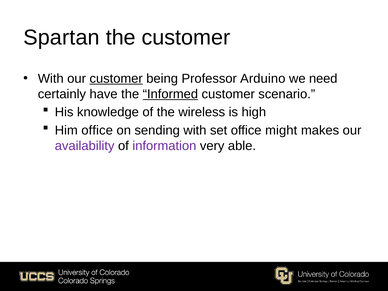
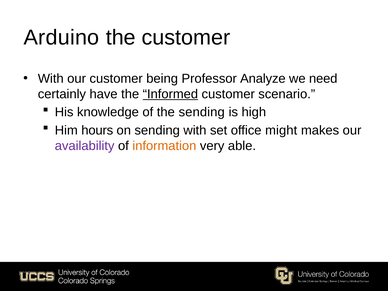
Spartan: Spartan -> Arduino (61, 37)
customer underline: present -> none (116, 79)
Arduino: Arduino -> Analyze (263, 79)
the wireless: wireless -> sending (202, 112)
Him office: office -> hours (97, 130)
information colour: purple -> orange (164, 146)
